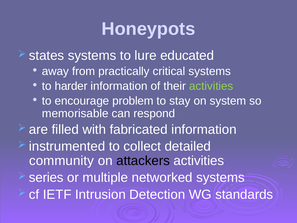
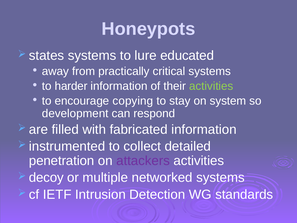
problem: problem -> copying (133, 101)
memorisable: memorisable -> development (75, 113)
community: community -> penetration (62, 161)
attackers colour: black -> purple (143, 161)
series: series -> decoy (46, 177)
